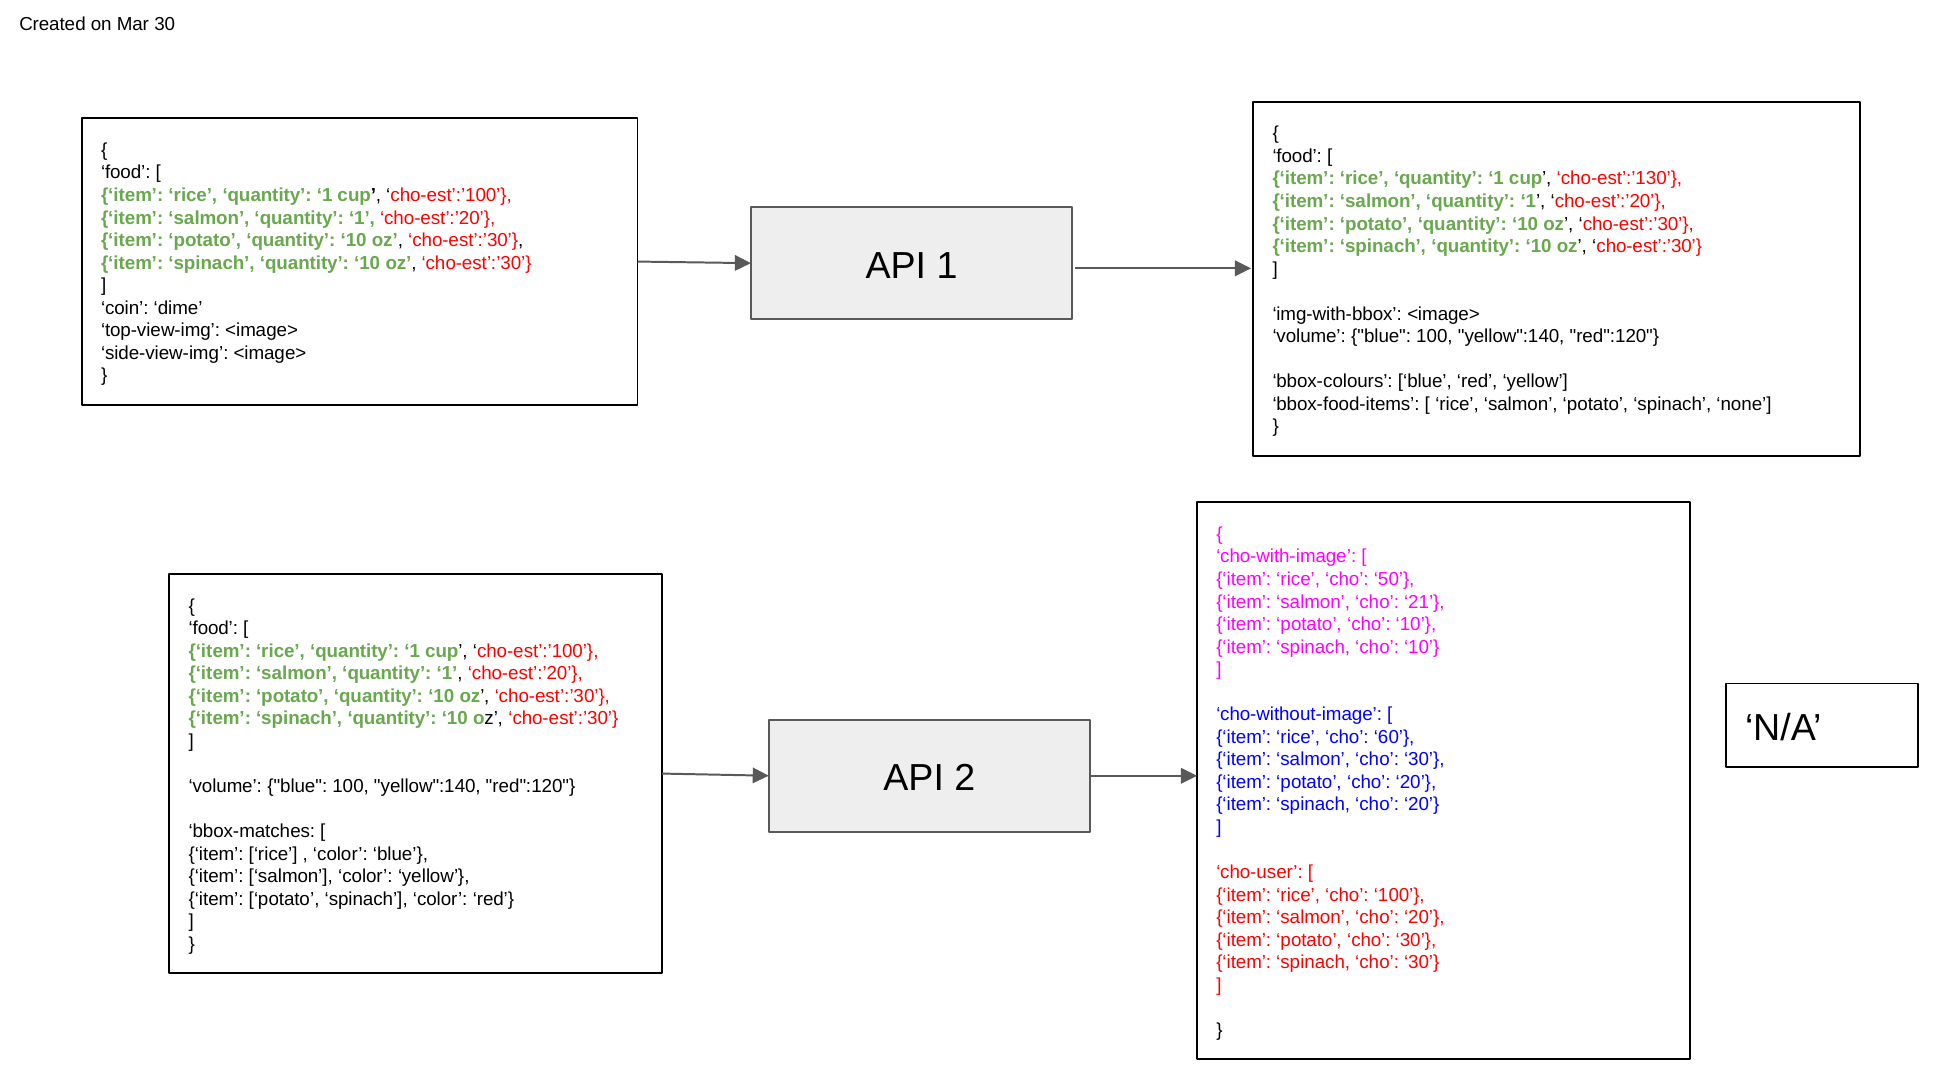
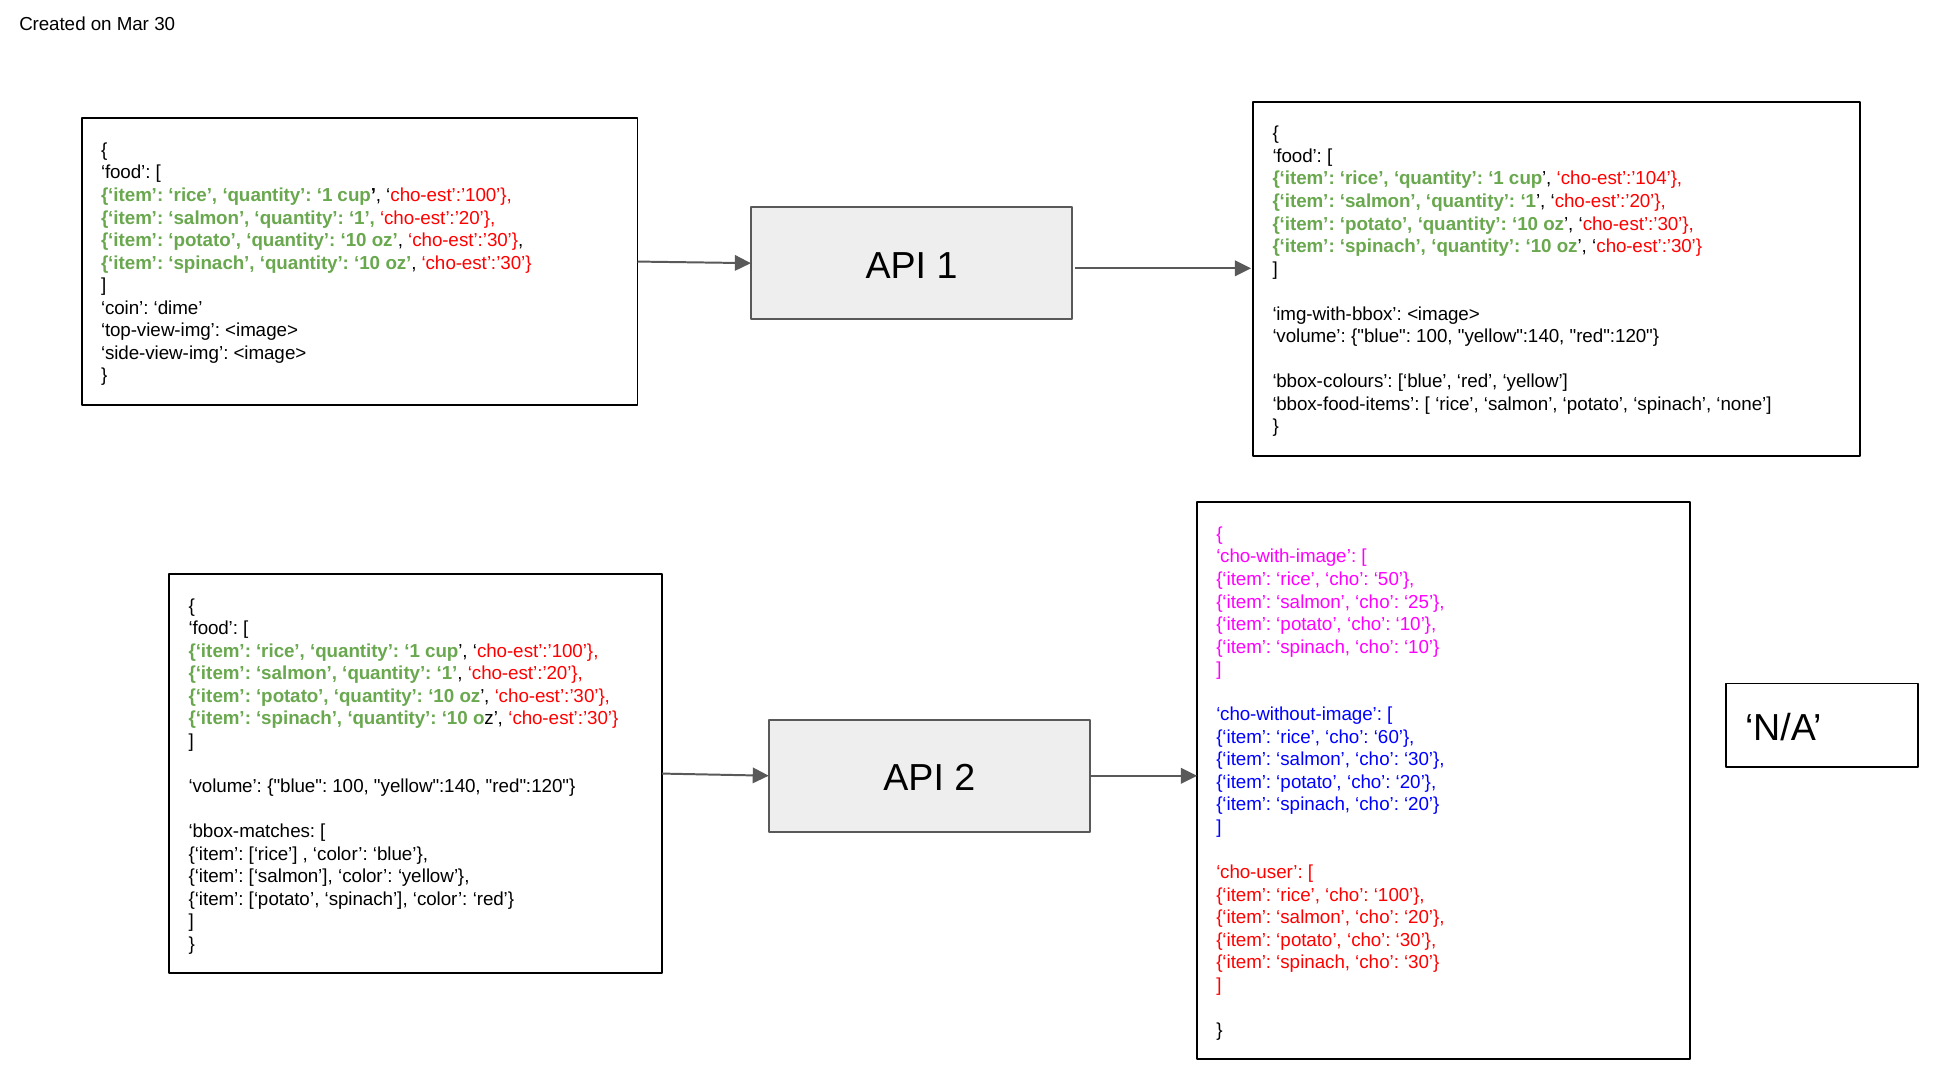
cho-est’:’130: cho-est’:’130 -> cho-est’:’104 (1619, 179)
21: 21 -> 25 (1424, 601)
